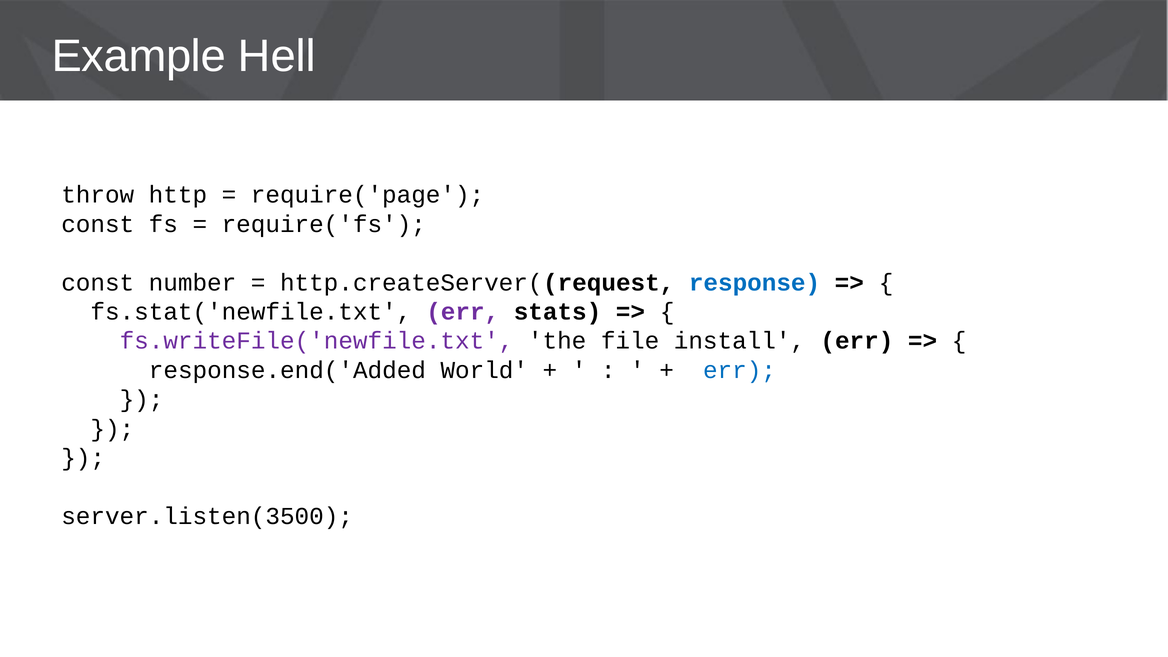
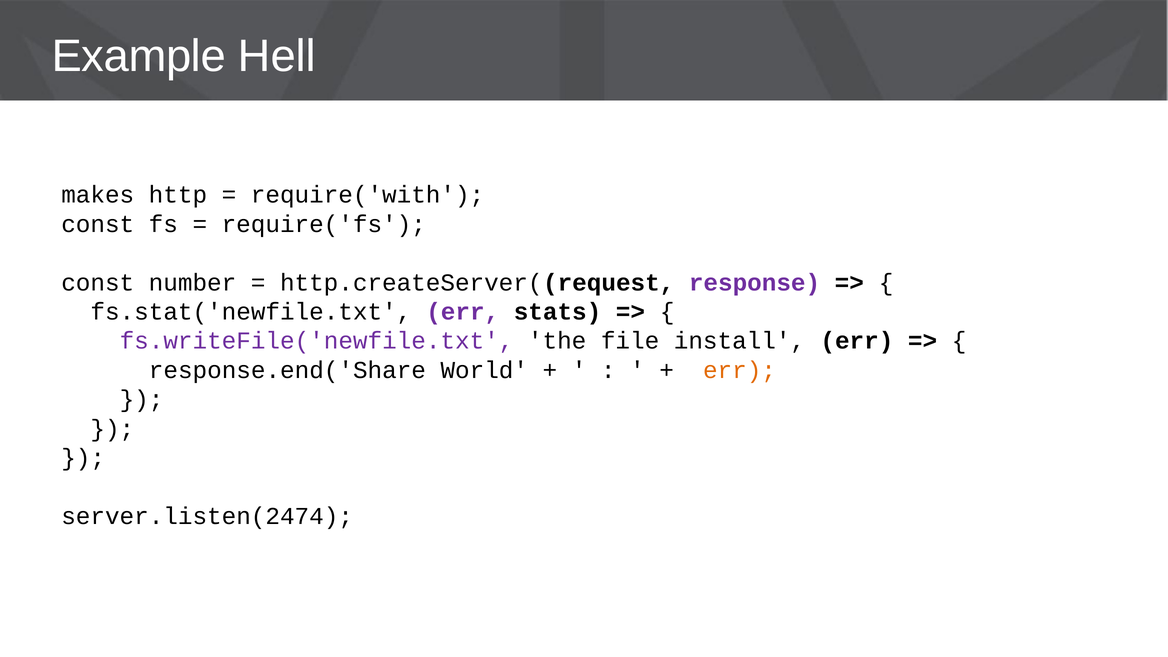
throw: throw -> makes (98, 195)
require('page: require('page -> require('with (368, 195)
response colour: blue -> purple (755, 283)
response.end('Added: response.end('Added -> response.end('Share (287, 370)
err colour: blue -> orange (739, 370)
server.listen(3500: server.listen(3500 -> server.listen(2474 (207, 516)
